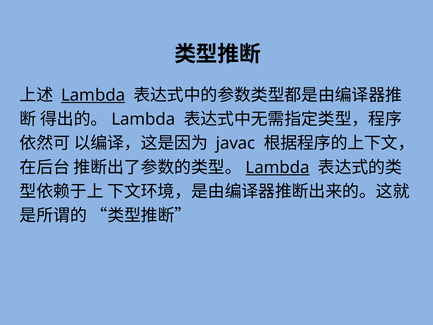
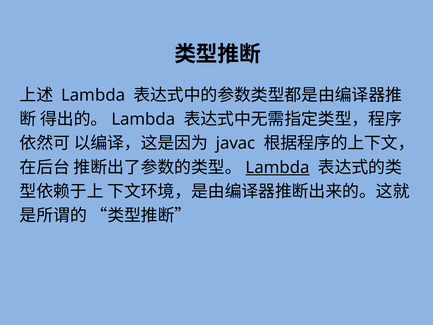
Lambda underline: present -> none (93, 95)
